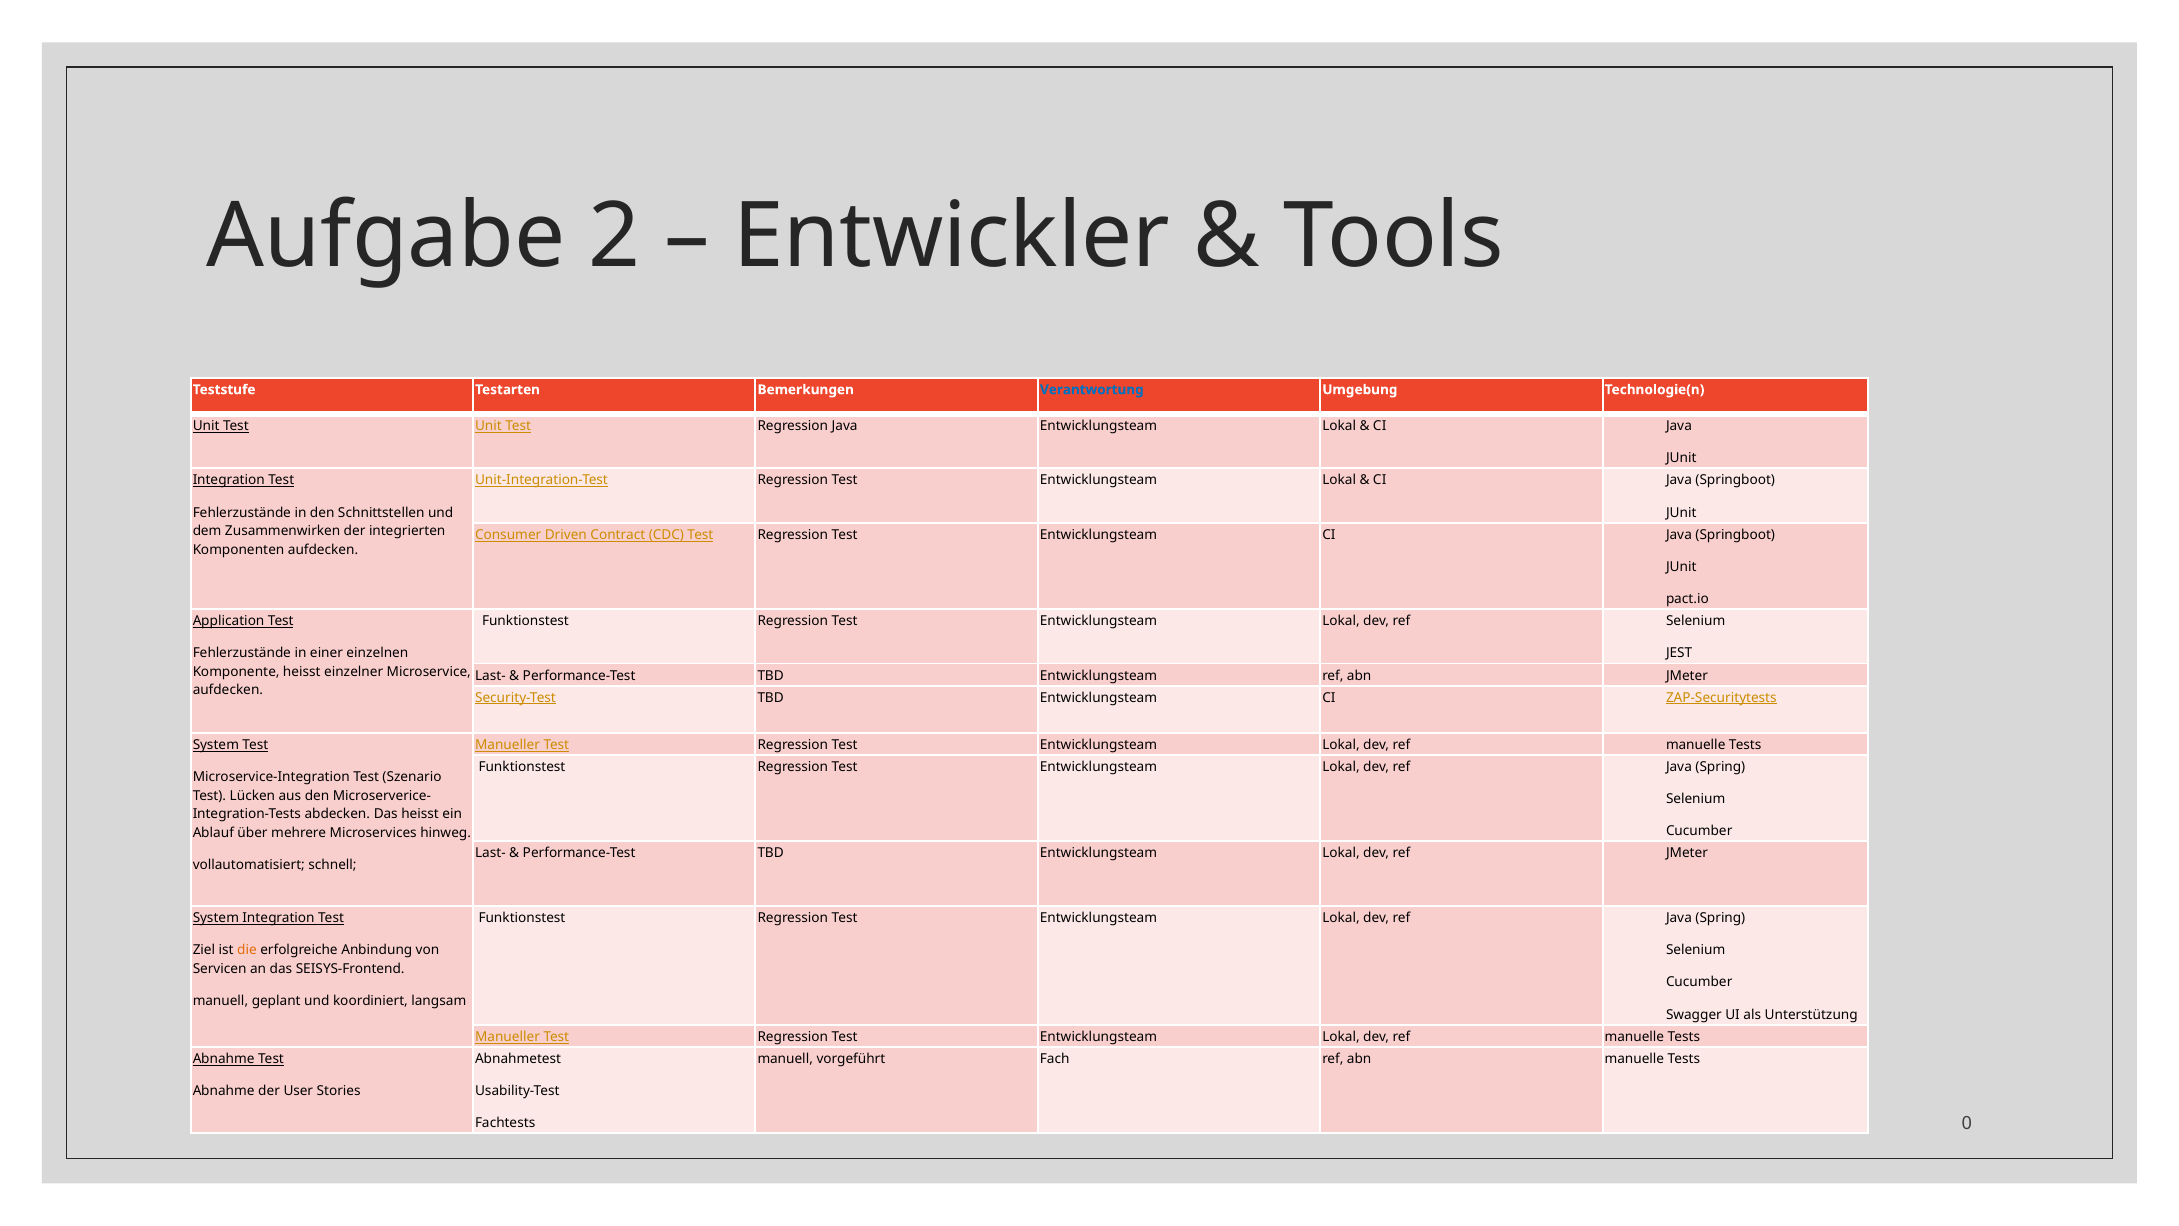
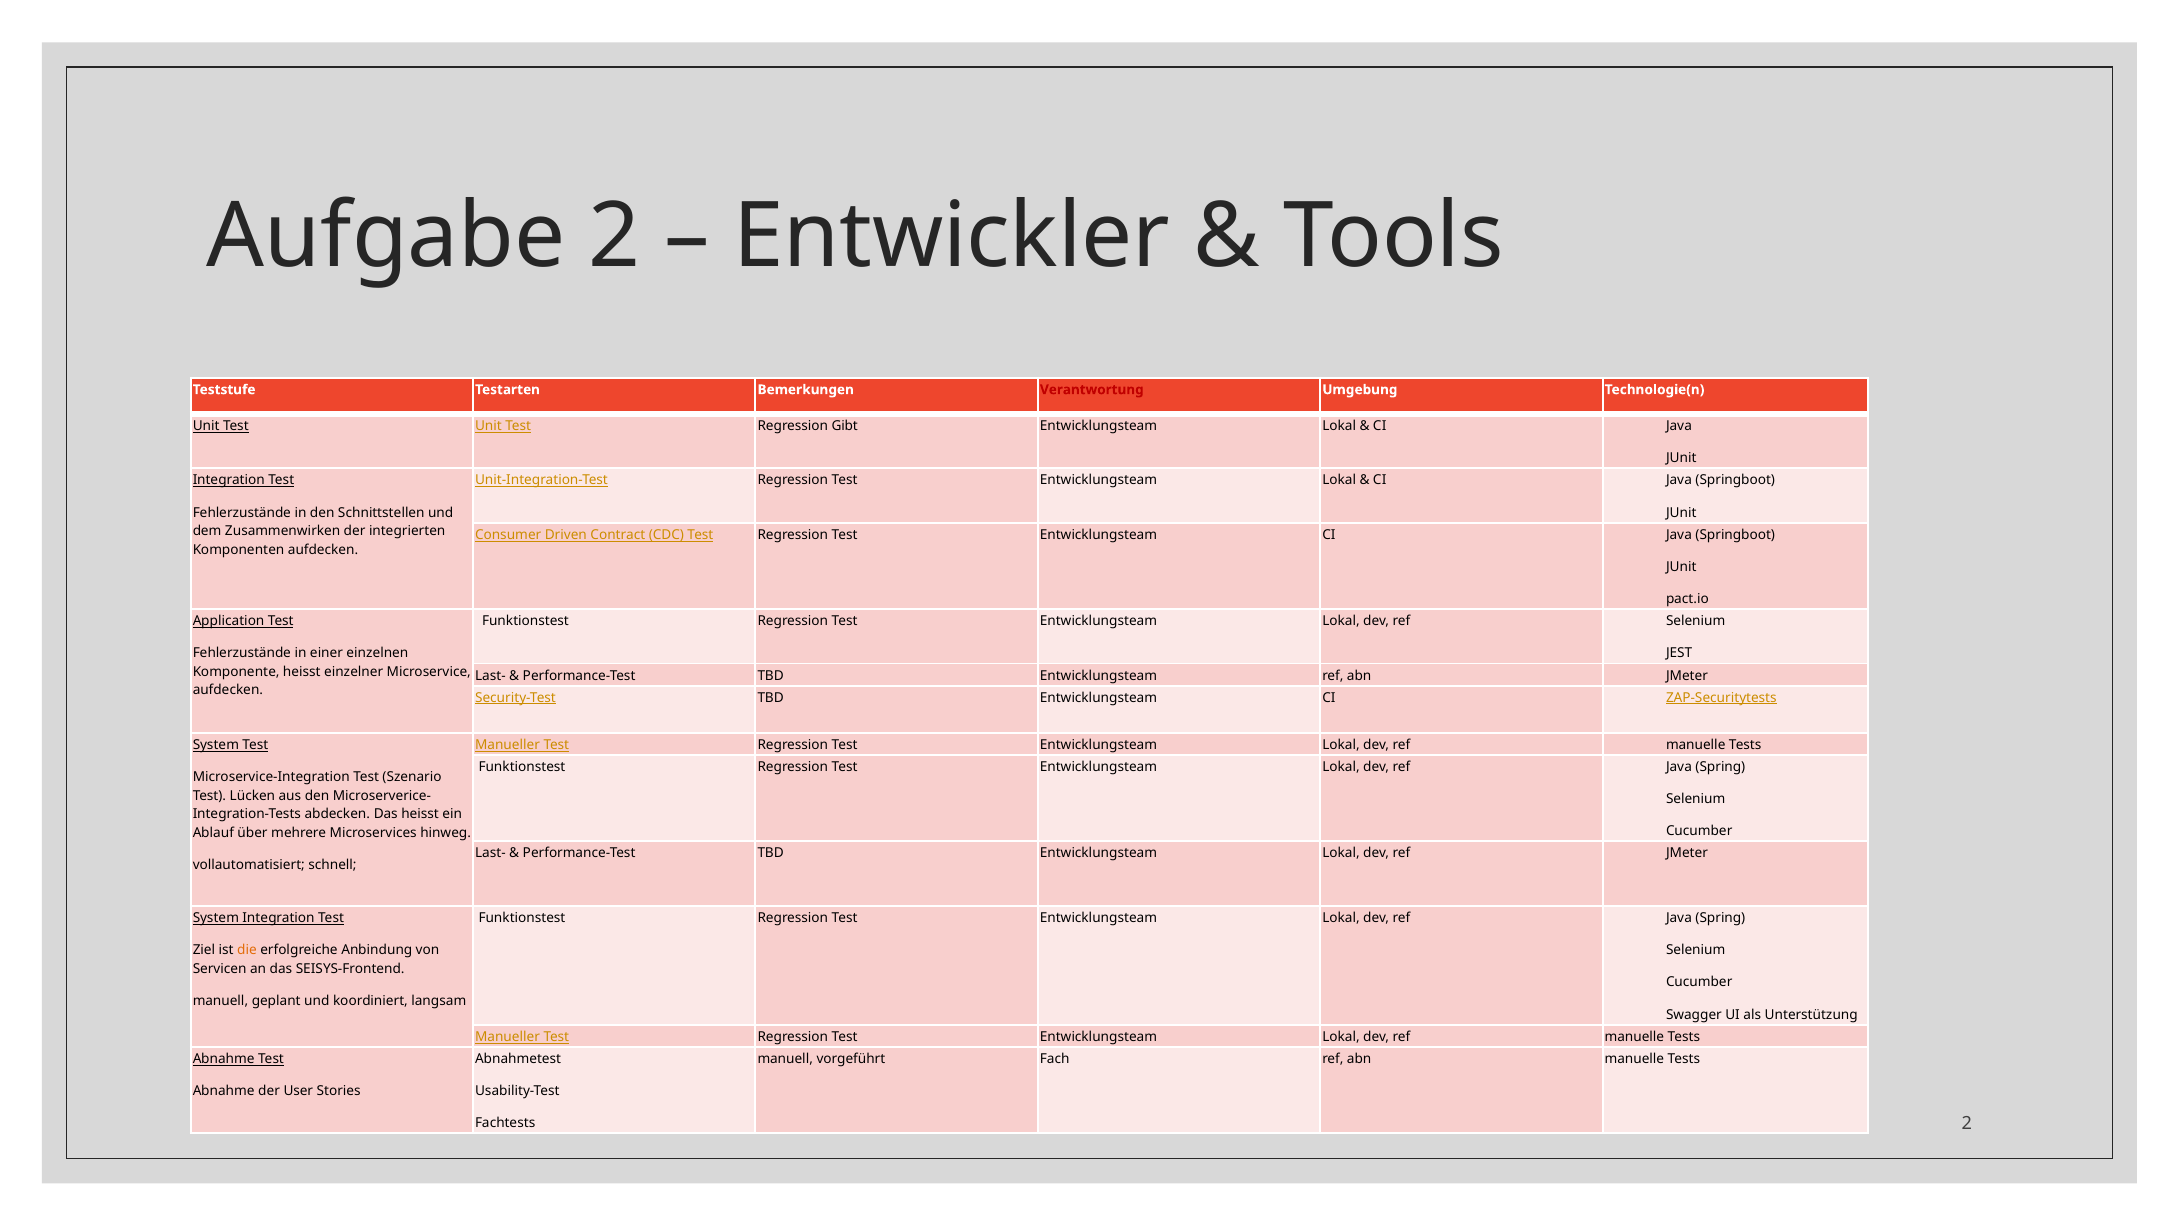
Verantwortung colour: blue -> red (1092, 390)
Regression Java: Java -> Gibt (845, 426)
0: 0 -> 2 (1967, 1123)
